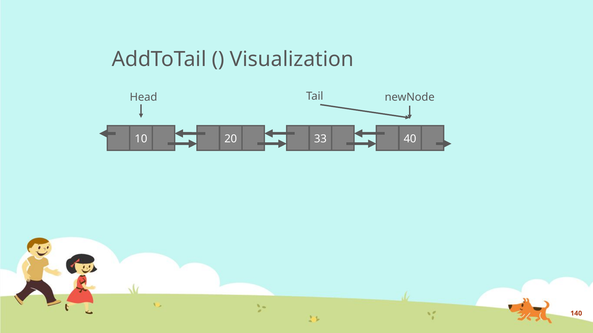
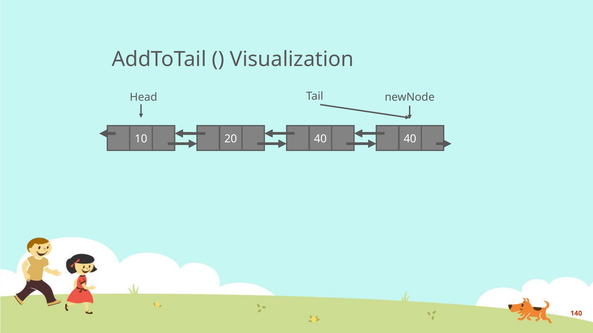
20 33: 33 -> 40 (320, 139)
